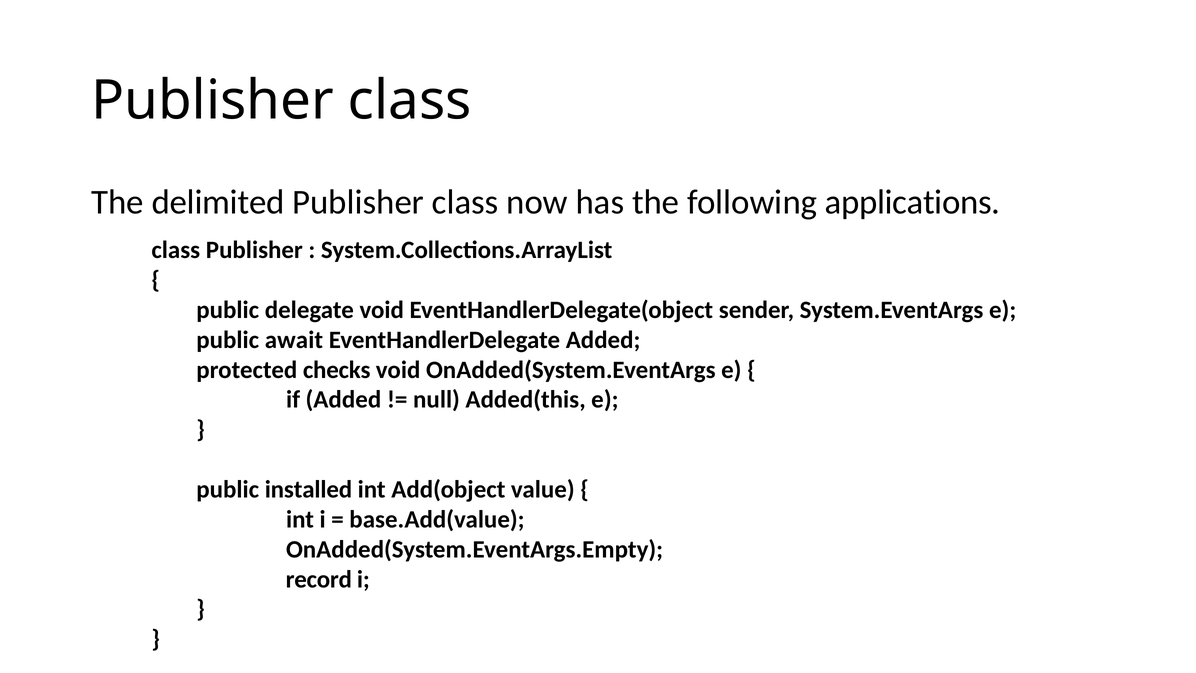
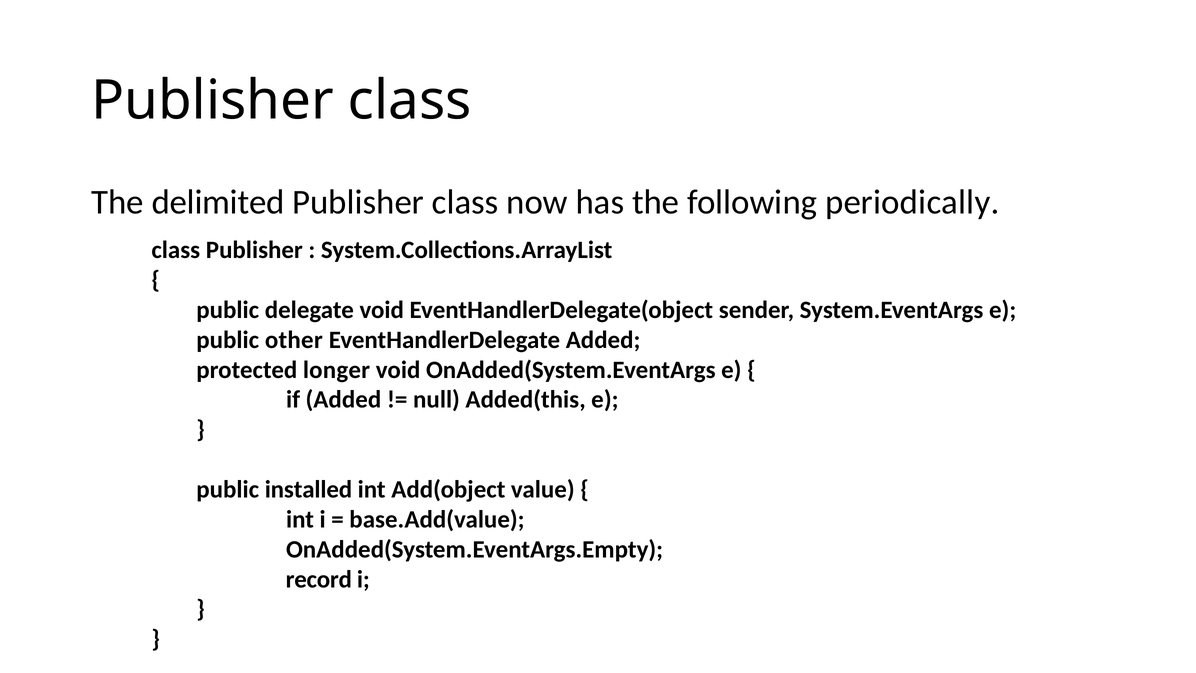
applications: applications -> periodically (912, 202)
await: await -> other (294, 340)
checks: checks -> longer (336, 370)
